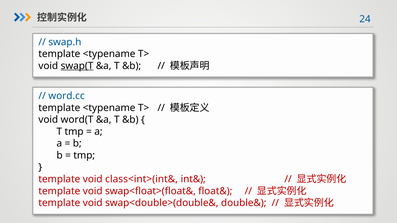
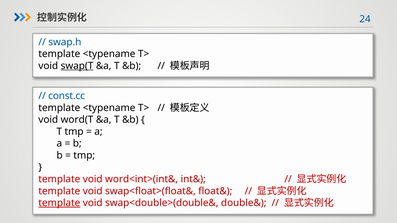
word.cc: word.cc -> const.cc (67, 96)
class<int>(int&: class<int>(int& -> word<int>(int& (142, 179)
template underline: none -> present (59, 203)
